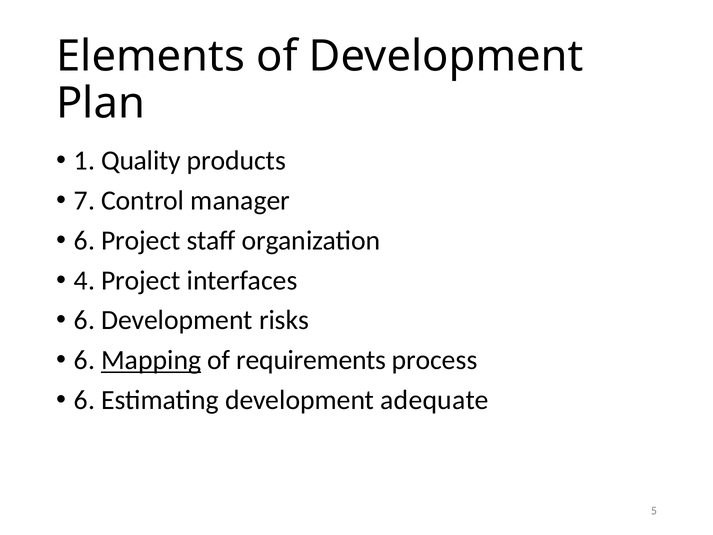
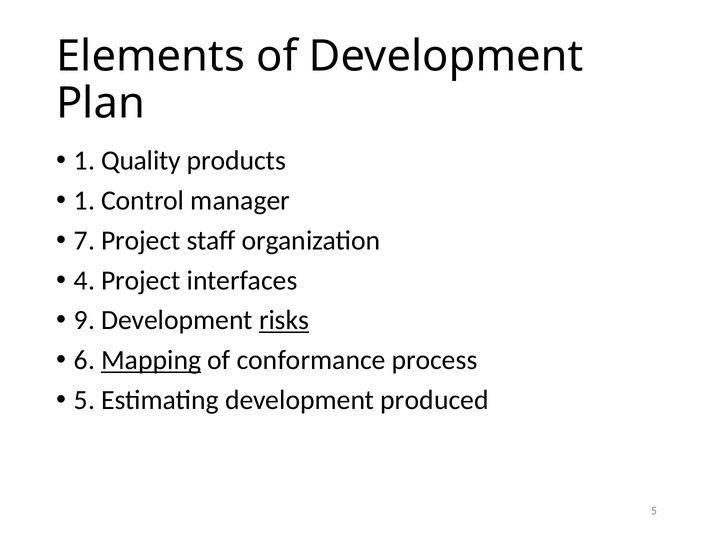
7: 7 -> 1 (84, 201)
6: 6 -> 7 (84, 240)
6: 6 -> 9 (84, 320)
risks underline: none -> present (284, 320)
requirements: requirements -> conformance (311, 360)
6: 6 -> 5 (84, 400)
adequate: adequate -> produced (435, 400)
